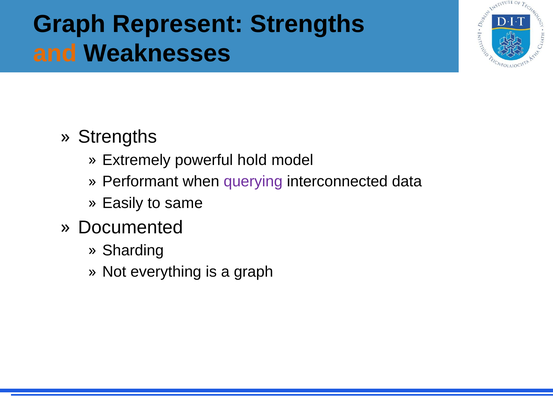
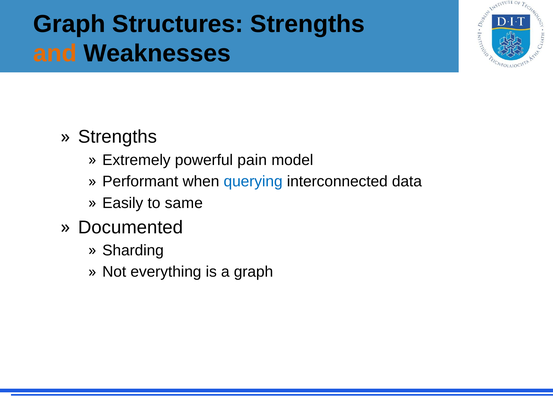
Represent: Represent -> Structures (178, 24)
hold: hold -> pain (252, 160)
querying colour: purple -> blue (253, 181)
